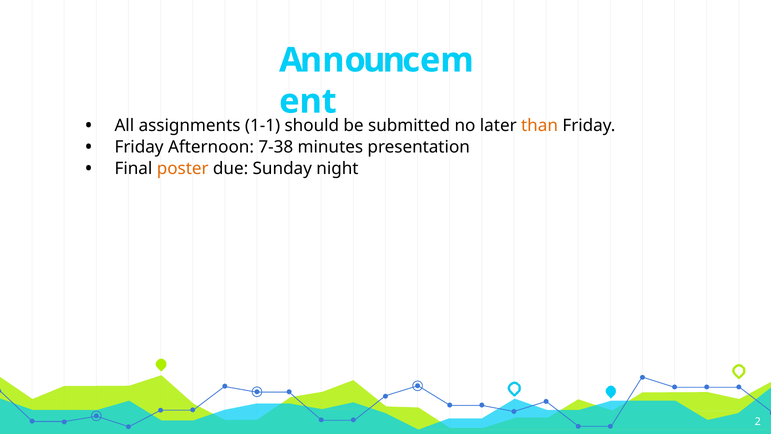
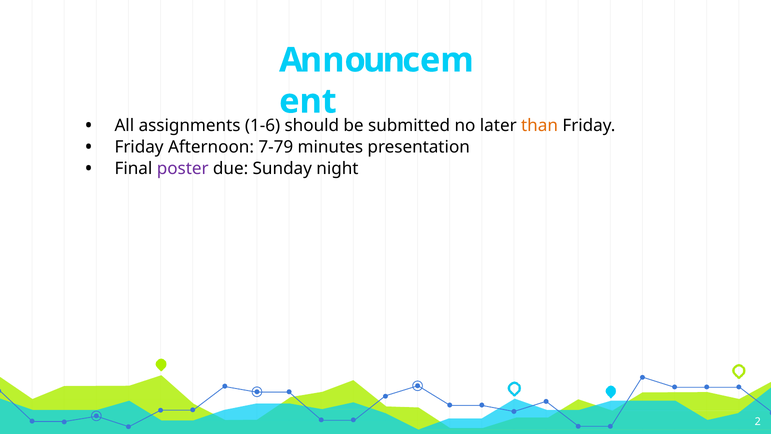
1-1: 1-1 -> 1-6 (263, 125)
7-38: 7-38 -> 7-79 (276, 147)
poster colour: orange -> purple (183, 169)
